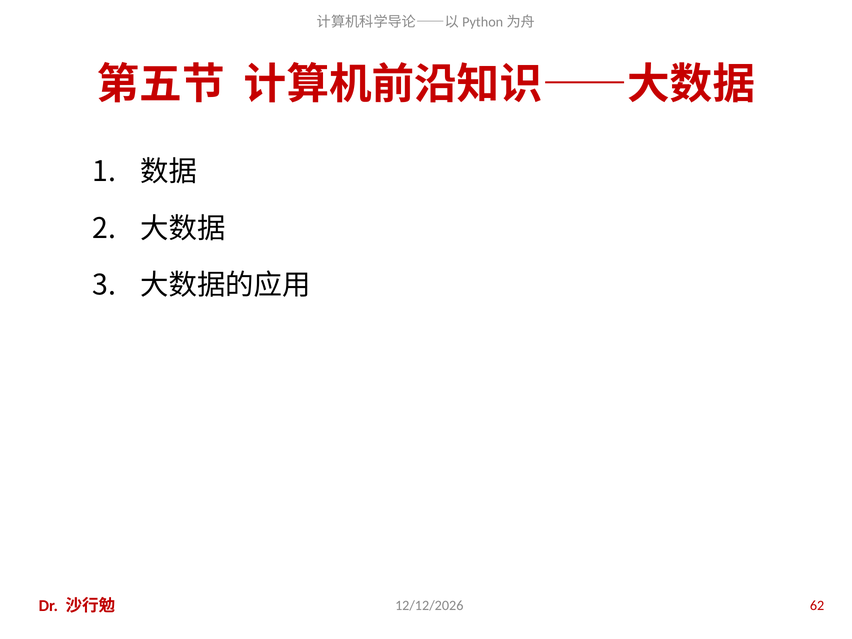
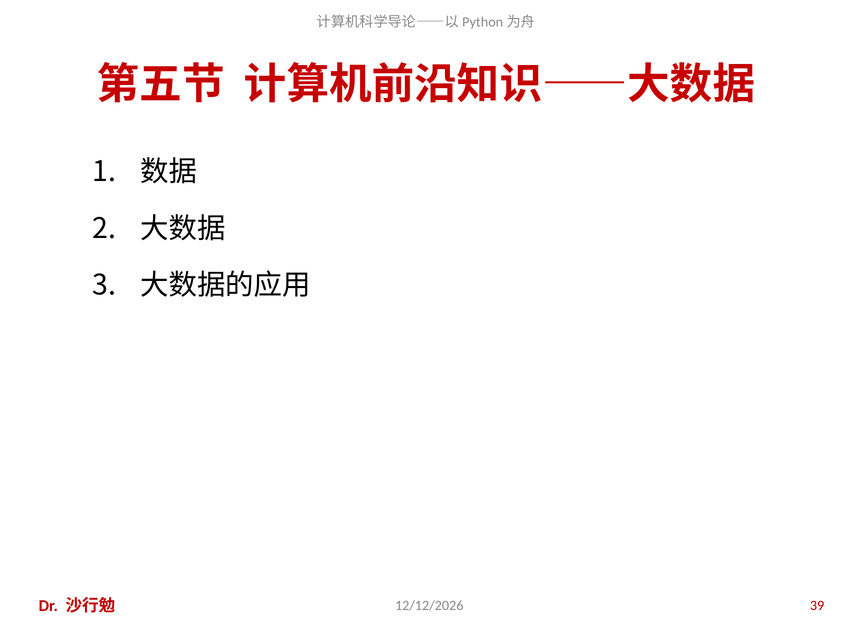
62: 62 -> 39 (817, 606)
